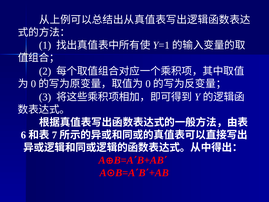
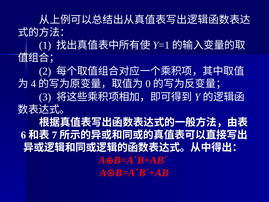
0: 0 -> 4 (33, 84)
